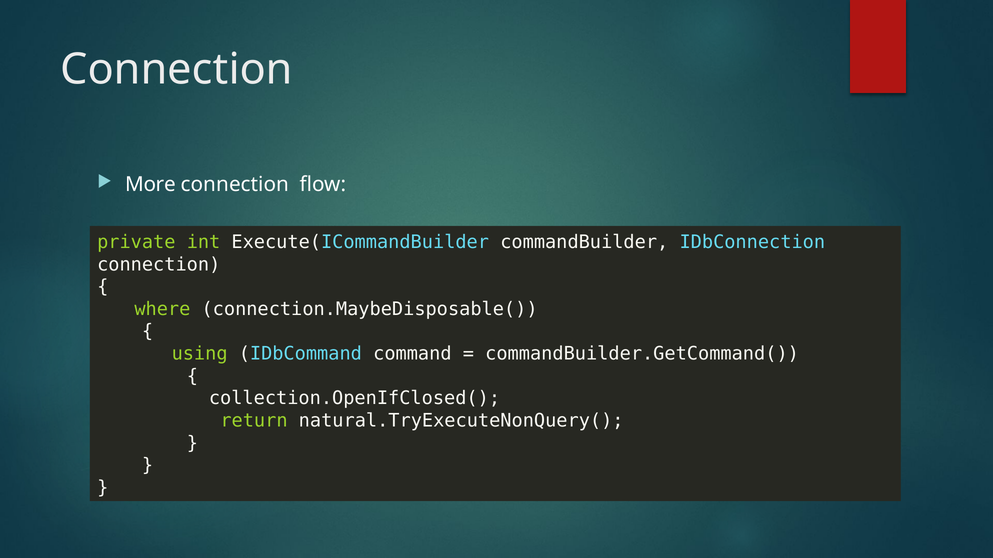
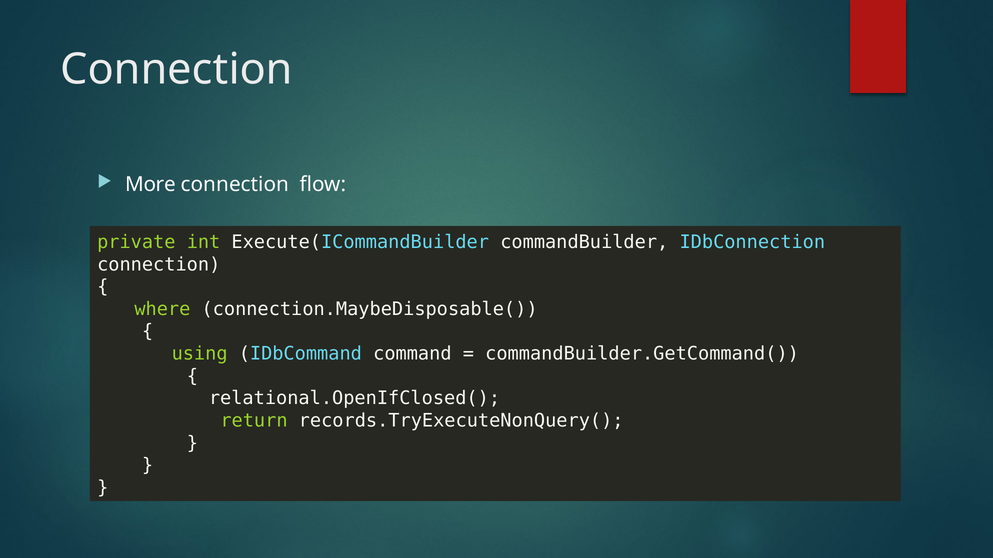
collection.OpenIfClosed(: collection.OpenIfClosed( -> relational.OpenIfClosed( (354, 399)
natural.TryExecuteNonQuery(: natural.TryExecuteNonQuery( -> records.TryExecuteNonQuery( (461, 421)
